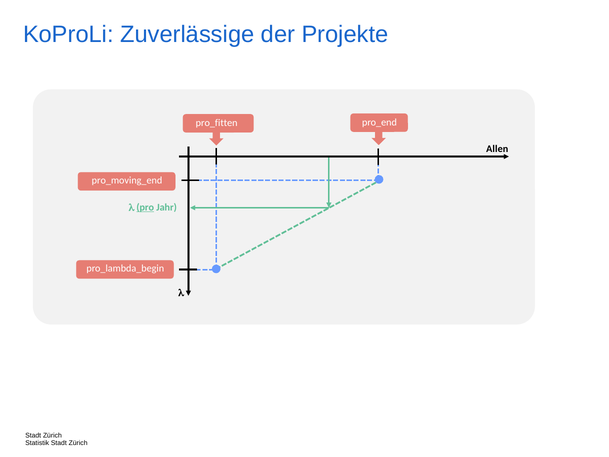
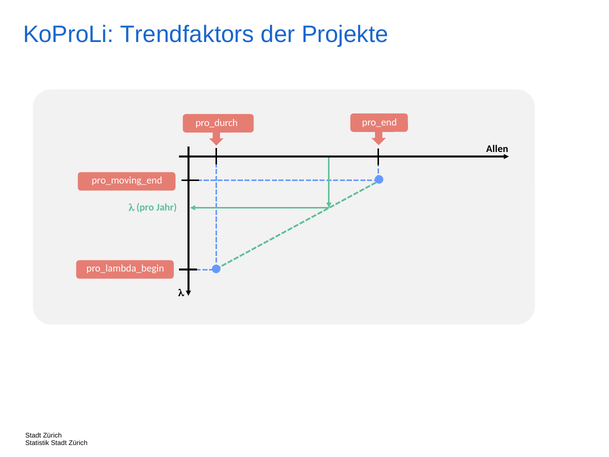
Zuverlässige: Zuverlässige -> Trendfaktors (187, 34)
pro_fitten: pro_fitten -> pro_durch (217, 123)
pro underline: present -> none (145, 207)
